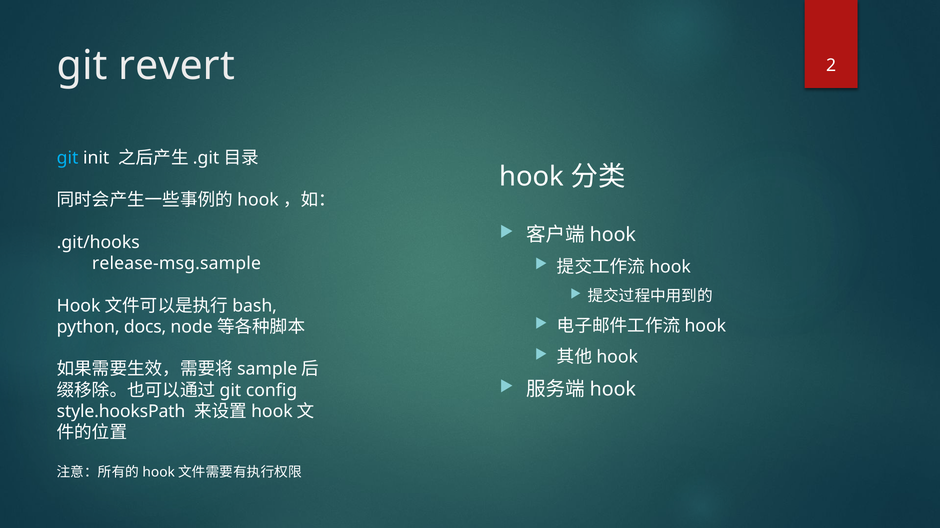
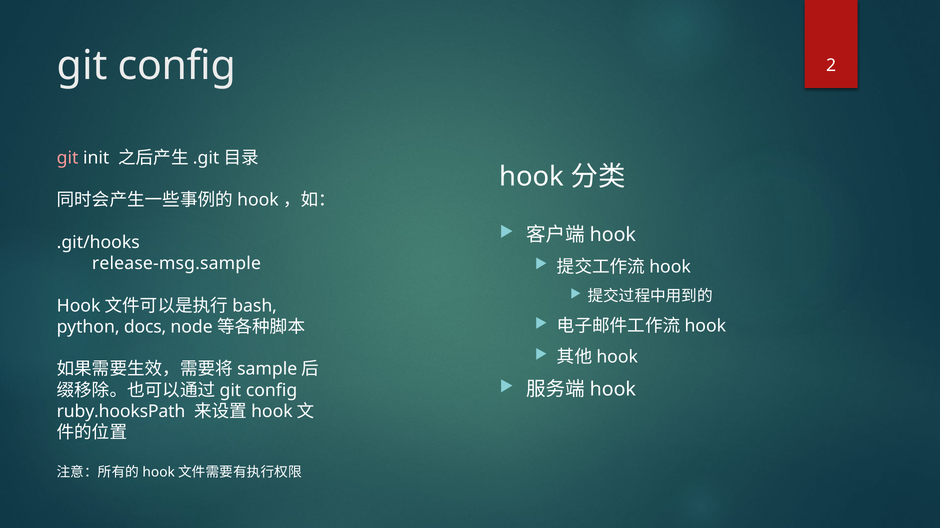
git revert: revert -> config (177, 66)
git colour: light blue -> pink (68, 158)
style.hooksPath: style.hooksPath -> ruby.hooksPath (121, 412)
